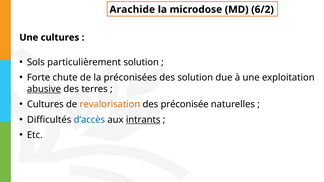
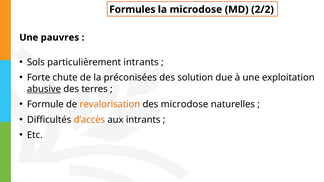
Arachide: Arachide -> Formules (132, 10)
6/2: 6/2 -> 2/2 (263, 10)
Une cultures: cultures -> pauvres (60, 38)
particulièrement solution: solution -> intrants (141, 62)
Cultures: Cultures -> Formule (45, 104)
des préconisée: préconisée -> microdose (184, 104)
d’accès colour: blue -> orange (89, 120)
intrants underline: present -> none (143, 120)
